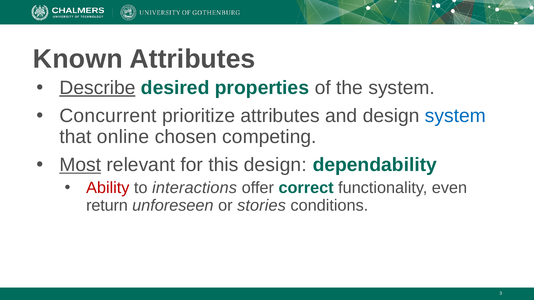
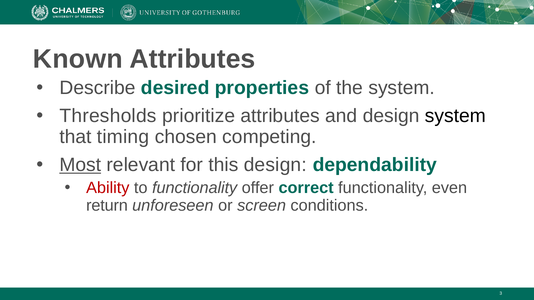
Describe underline: present -> none (97, 88)
Concurrent: Concurrent -> Thresholds (108, 116)
system colour: blue -> black (455, 116)
online: online -> timing (123, 137)
to interactions: interactions -> functionality (195, 188)
stories: stories -> screen (262, 206)
